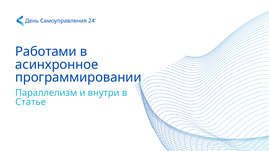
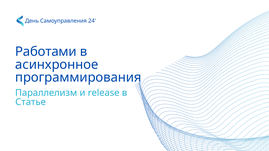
программировании: программировании -> программирования (78, 78)
внутри: внутри -> release (104, 93)
